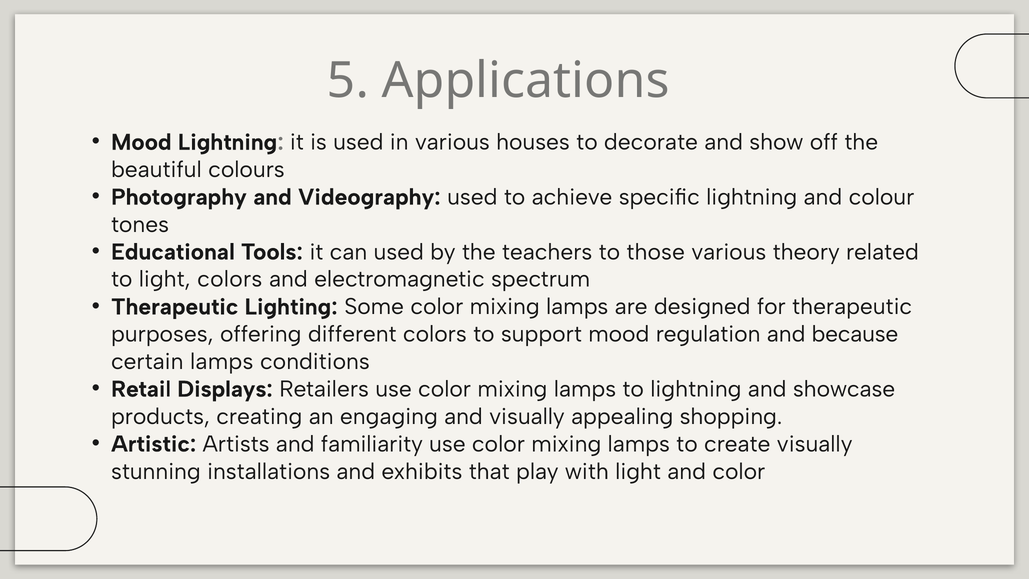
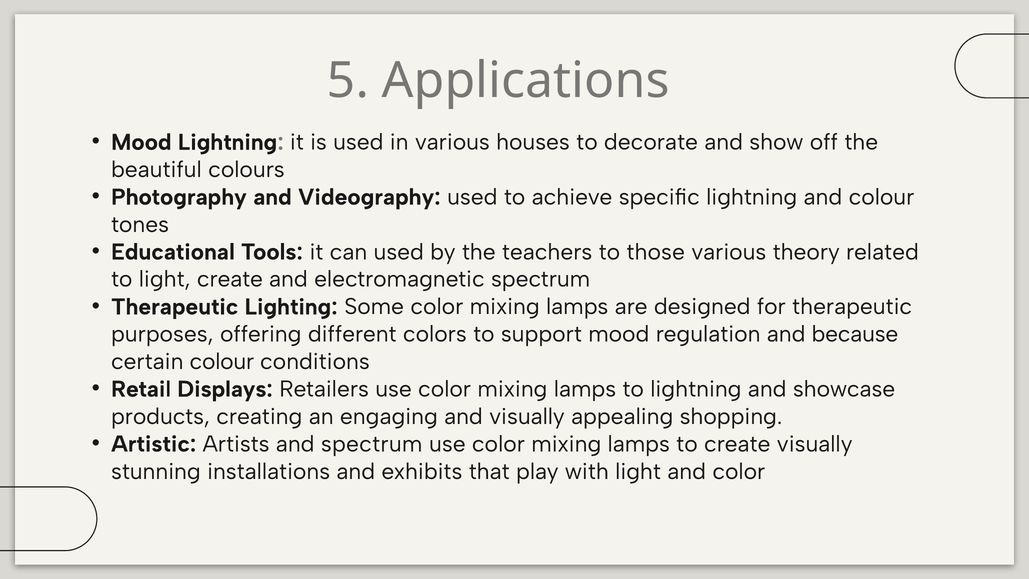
light colors: colors -> create (230, 279)
certain lamps: lamps -> colour (222, 362)
and familiarity: familiarity -> spectrum (372, 444)
